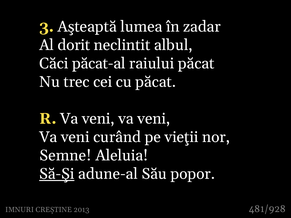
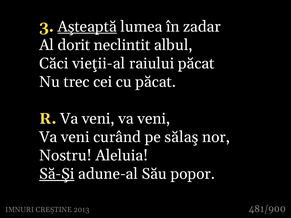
Aşteaptă underline: none -> present (87, 27)
păcat-al: păcat-al -> vieţii-al (99, 63)
vieţii: vieţii -> sălaş (181, 137)
Semne: Semne -> Nostru (66, 156)
481/928: 481/928 -> 481/900 (267, 209)
